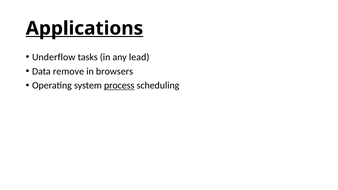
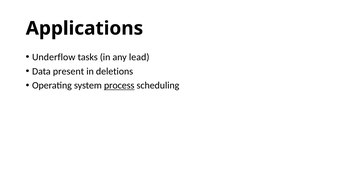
Applications underline: present -> none (84, 28)
remove: remove -> present (68, 71)
browsers: browsers -> deletions (115, 71)
